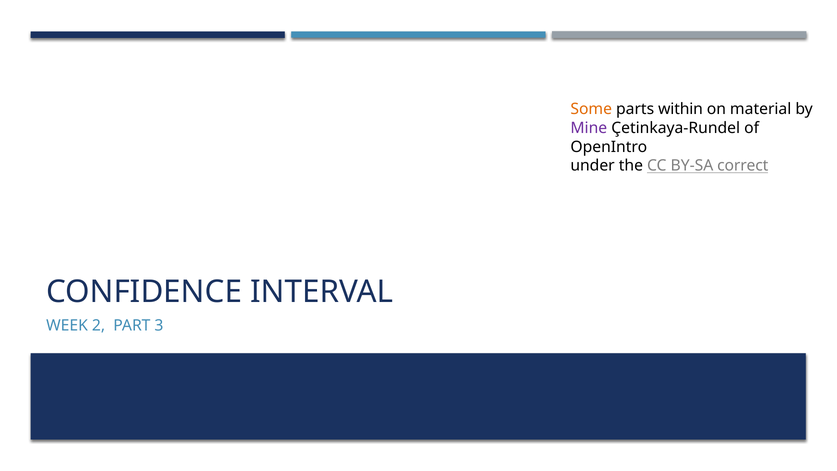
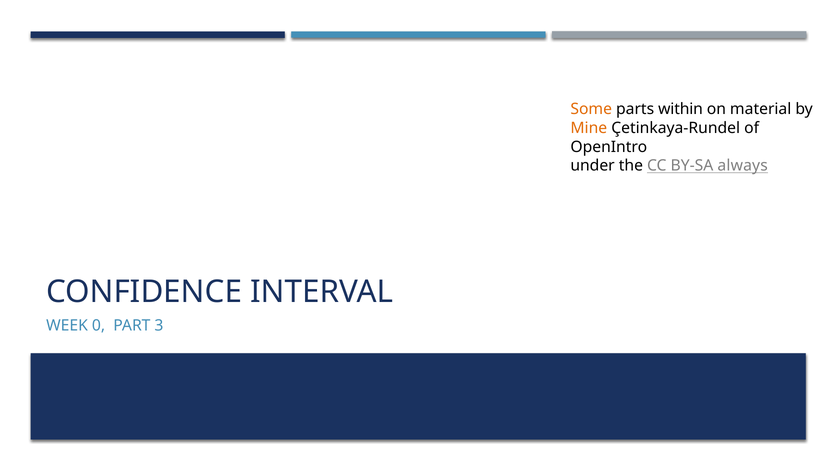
Mine colour: purple -> orange (589, 128)
correct: correct -> always (743, 166)
2: 2 -> 0 (99, 325)
